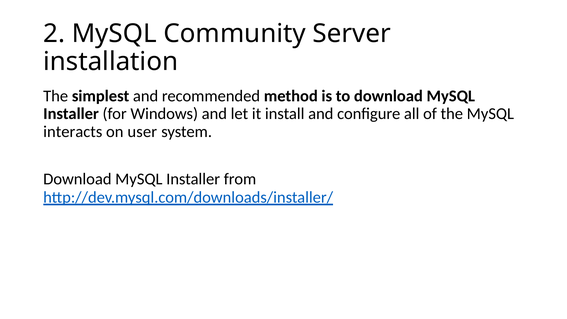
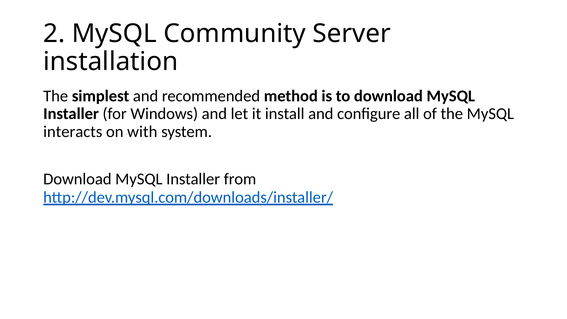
user: user -> with (142, 132)
